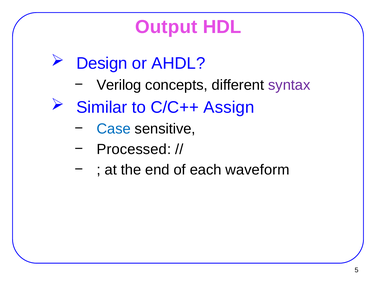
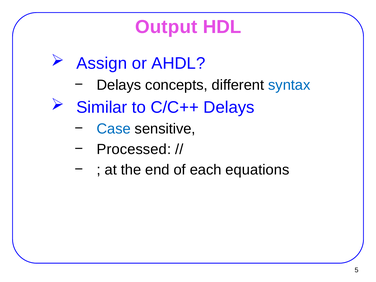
Design: Design -> Assign (102, 63)
Verilog: Verilog -> Delays (119, 85)
syntax colour: purple -> blue (289, 85)
C/C++ Assign: Assign -> Delays (229, 107)
waveform: waveform -> equations (257, 170)
